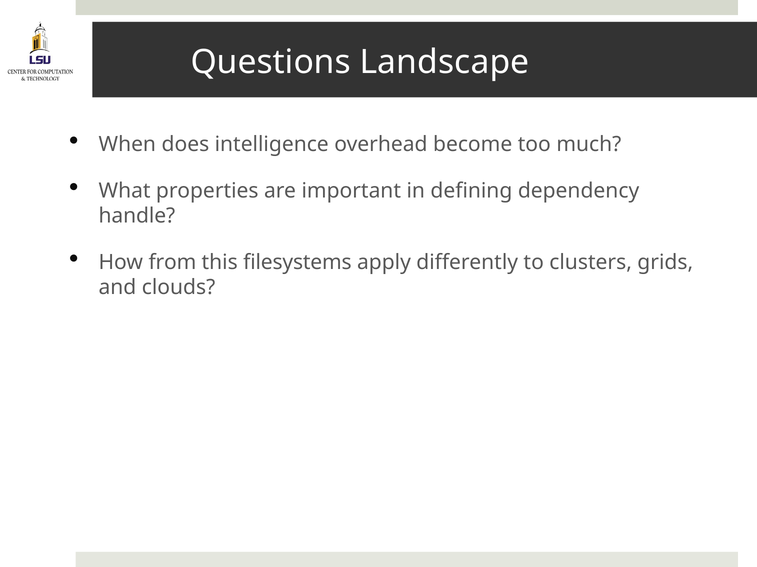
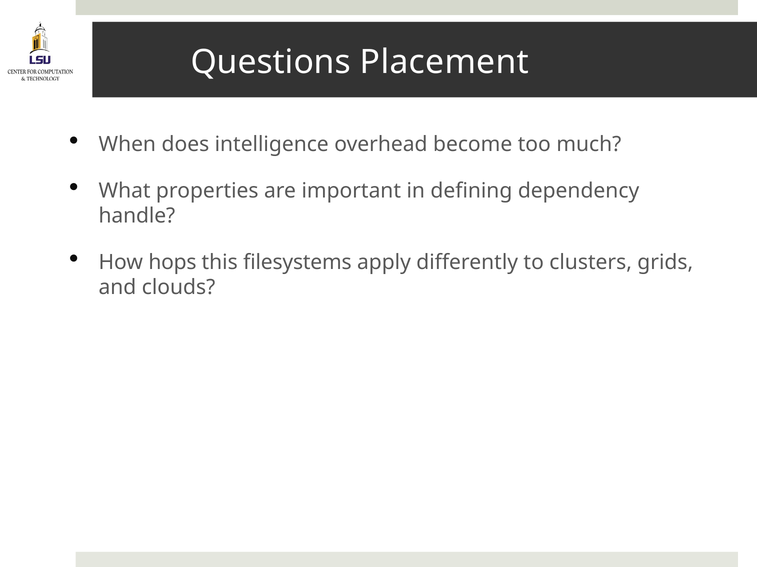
Landscape: Landscape -> Placement (444, 62)
from: from -> hops (172, 262)
